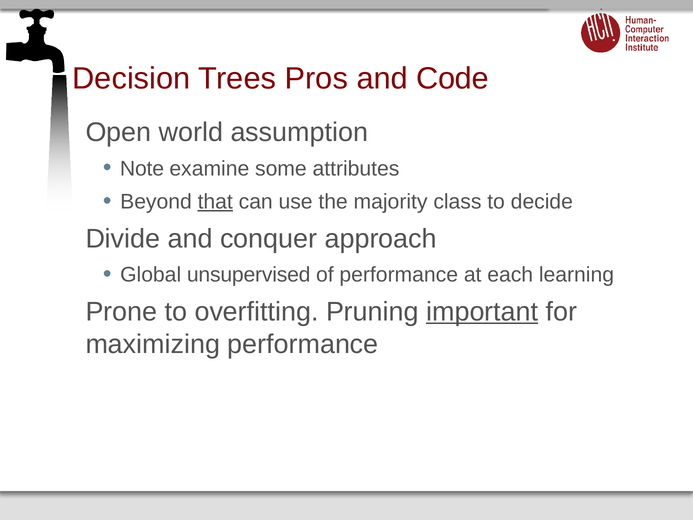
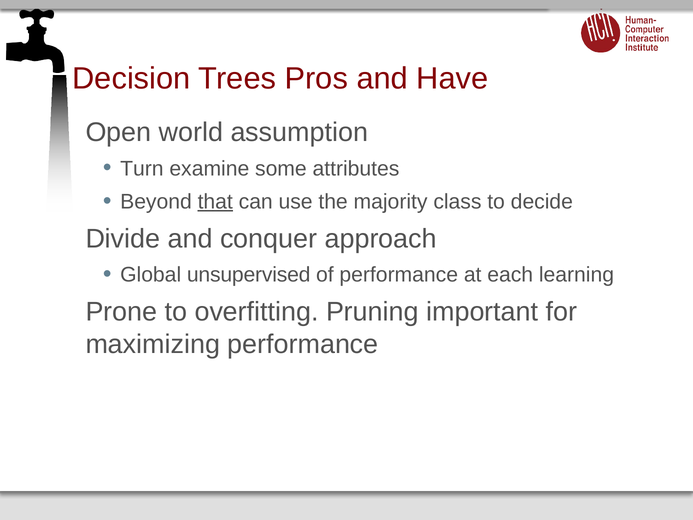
Code: Code -> Have (452, 79)
Note: Note -> Turn (142, 168)
important underline: present -> none (482, 312)
